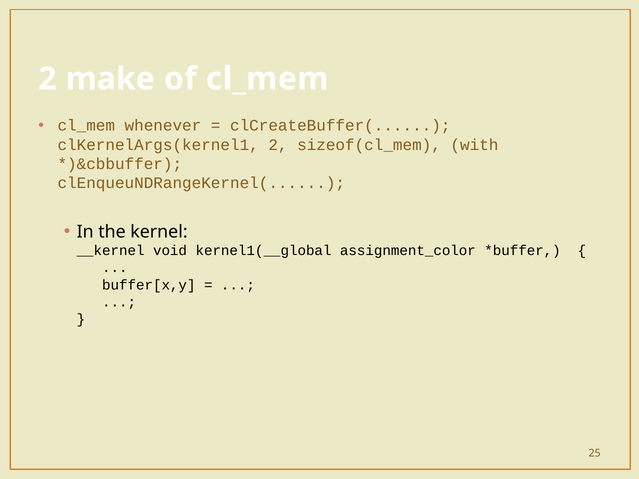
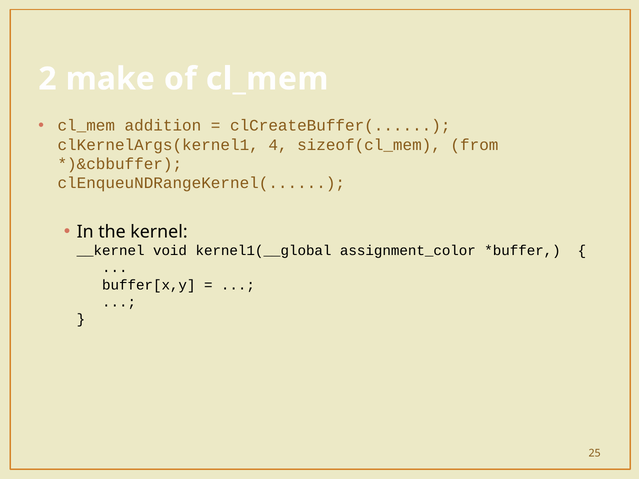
whenever: whenever -> addition (163, 126)
clKernelArgs(kernel1 2: 2 -> 4 (278, 145)
with: with -> from (474, 145)
